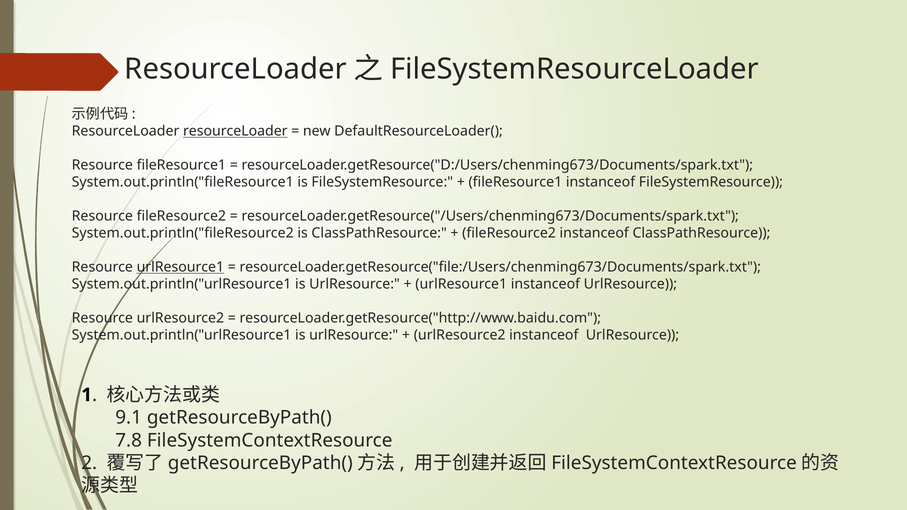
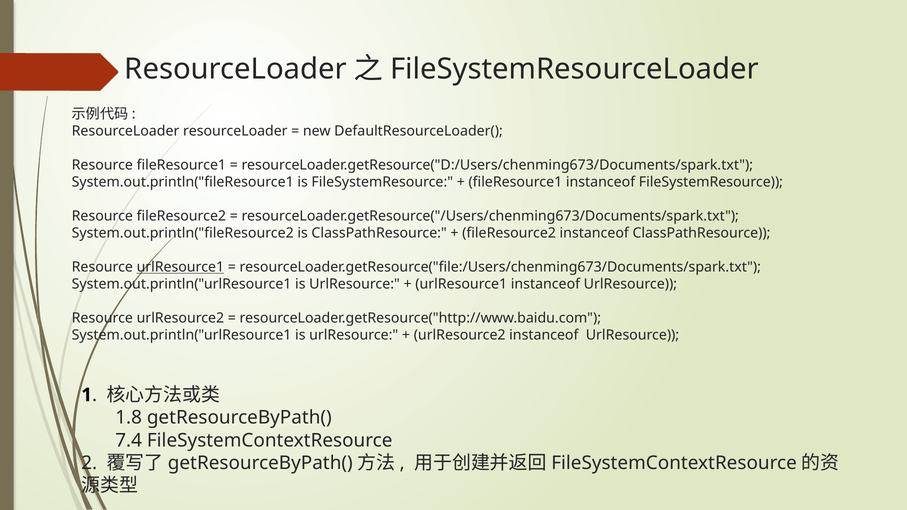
resourceLoader underline: present -> none (235, 131)
9.1: 9.1 -> 1.8 (129, 418)
7.8: 7.8 -> 7.4 (129, 440)
